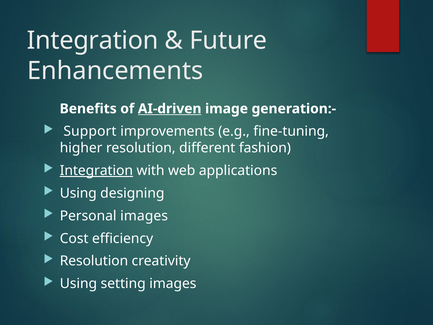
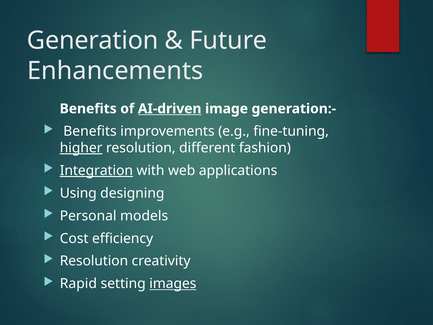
Integration: Integration -> Generation (93, 41)
Support: Support -> Benefits (90, 131)
higher underline: none -> present (81, 148)
Personal images: images -> models (144, 216)
Using: Using -> Rapid (78, 283)
images underline: none -> present (173, 283)
